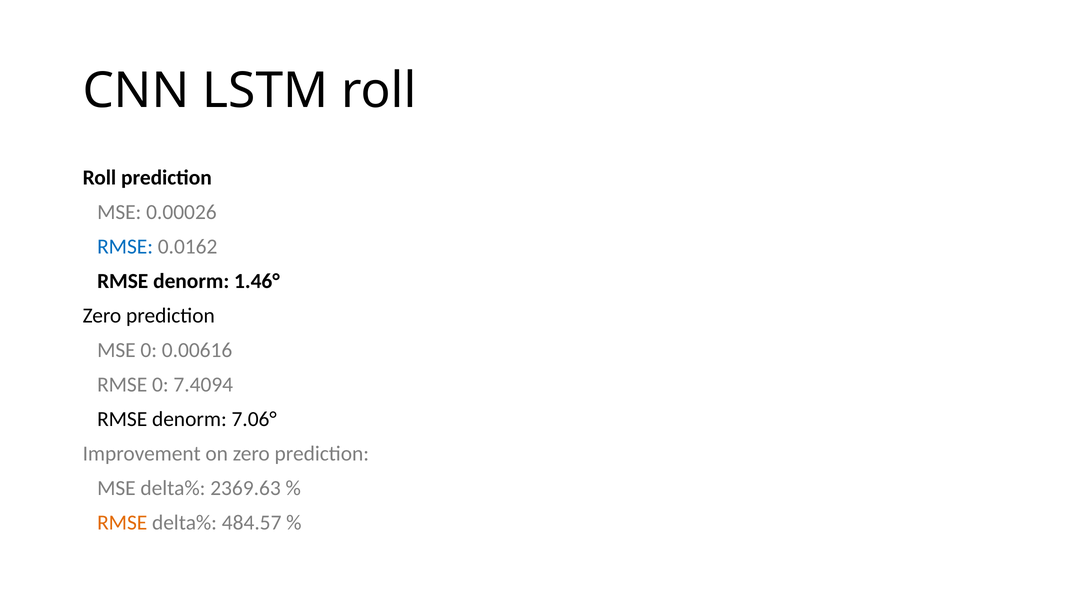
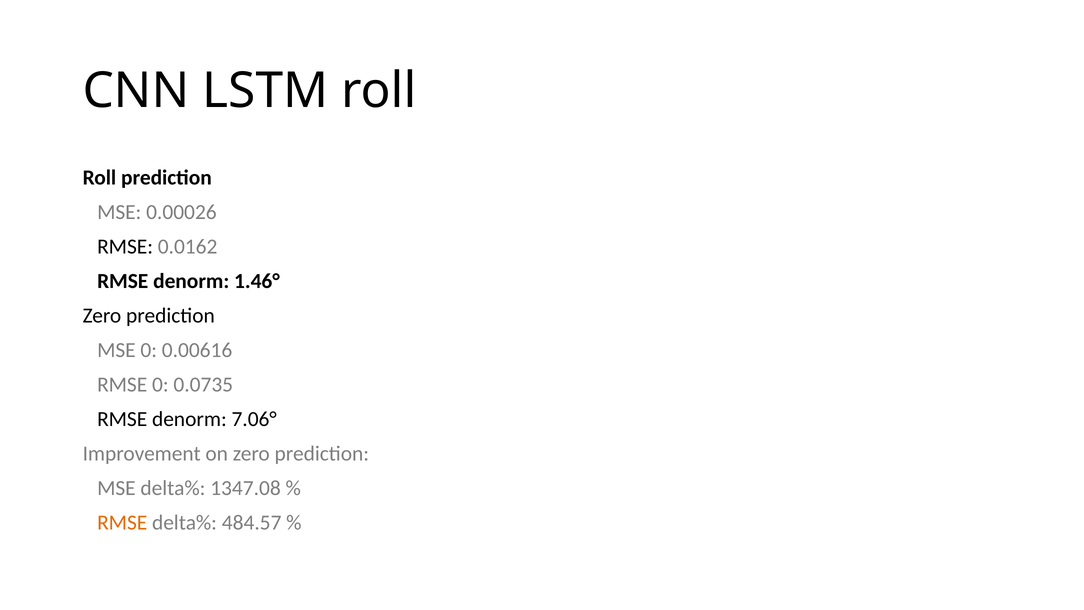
RMSE colour: blue -> black (125, 247)
7.4094: 7.4094 -> 0.0735 (203, 385)
2369.63: 2369.63 -> 1347.08 (246, 488)
